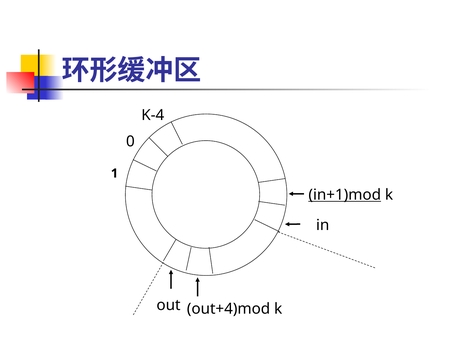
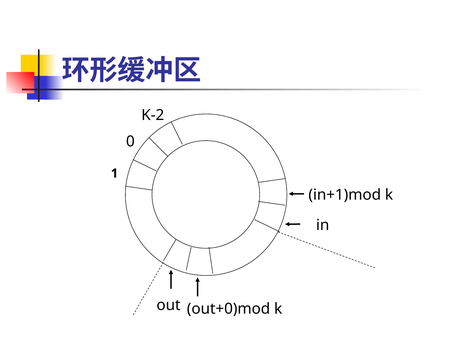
K-4: K-4 -> K-2 (153, 115)
in+1)mod underline: present -> none (345, 195)
out+4)mod: out+4)mod -> out+0)mod (229, 309)
